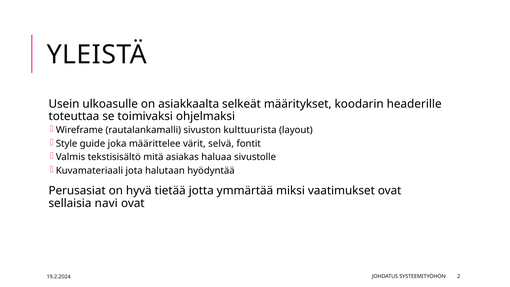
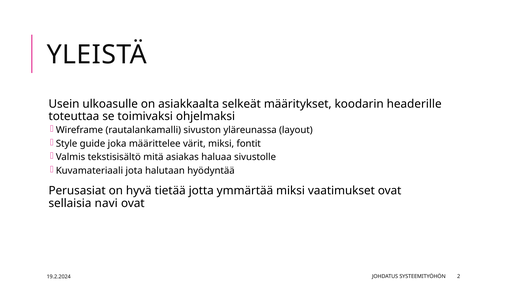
kulttuurista: kulttuurista -> yläreunassa (250, 130)
värit selvä: selvä -> miksi (221, 144)
